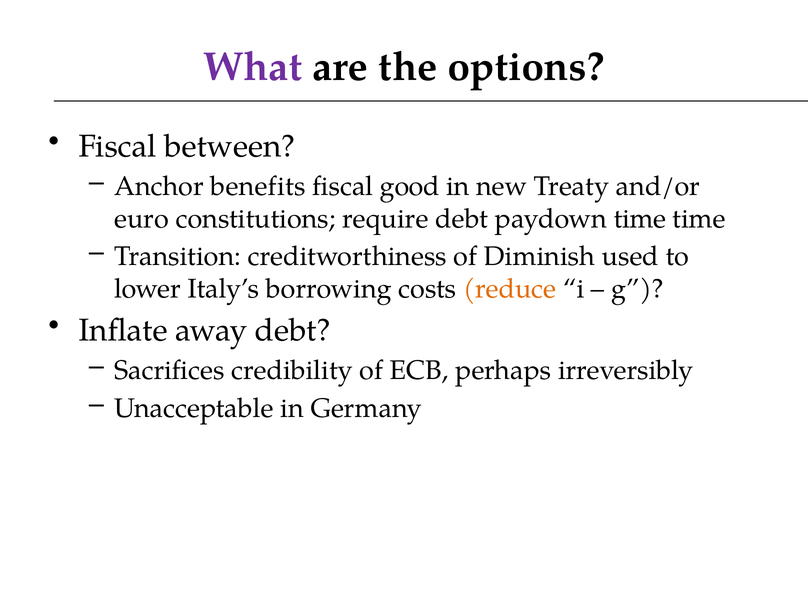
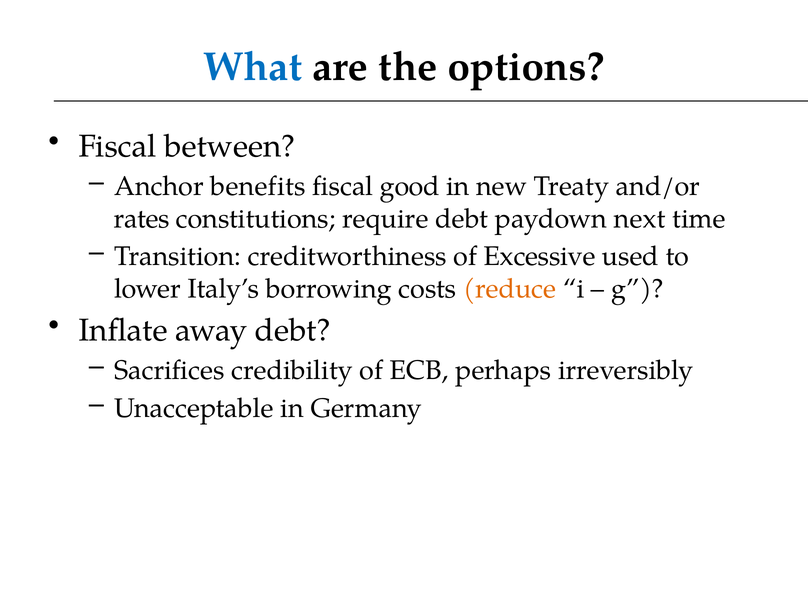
What colour: purple -> blue (253, 67)
euro: euro -> rates (142, 219)
paydown time: time -> next (640, 219)
Diminish: Diminish -> Excessive (540, 256)
